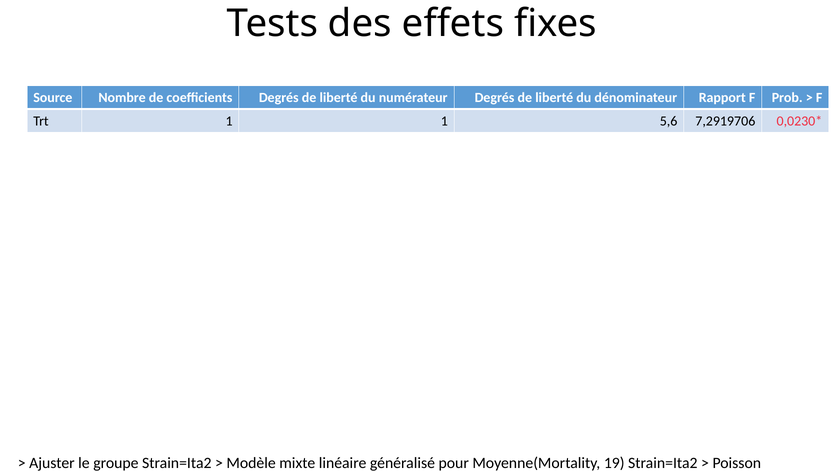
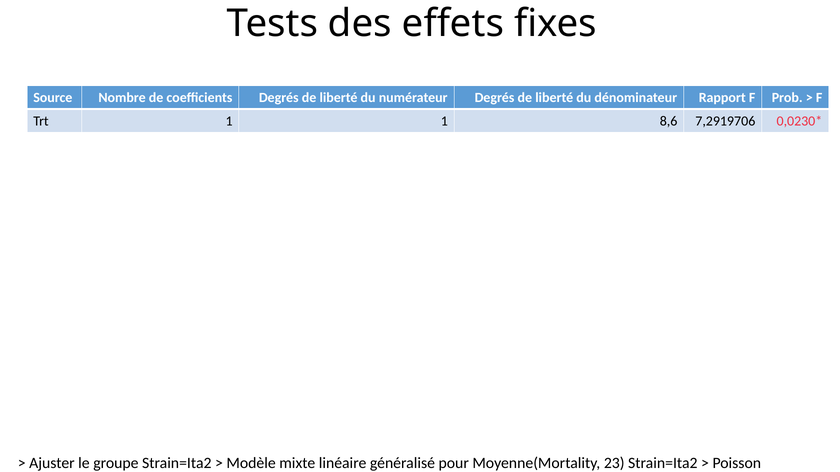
5,6: 5,6 -> 8,6 (669, 121)
19: 19 -> 23 (614, 464)
